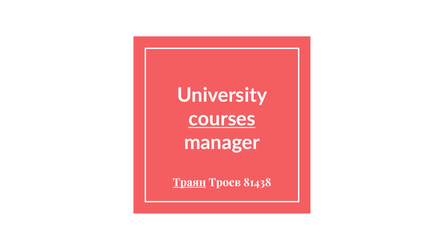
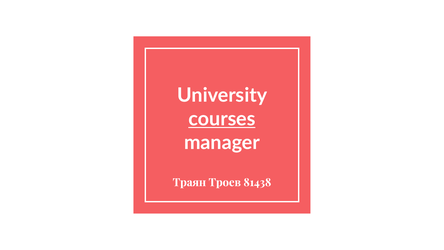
Траян underline: present -> none (189, 182)
